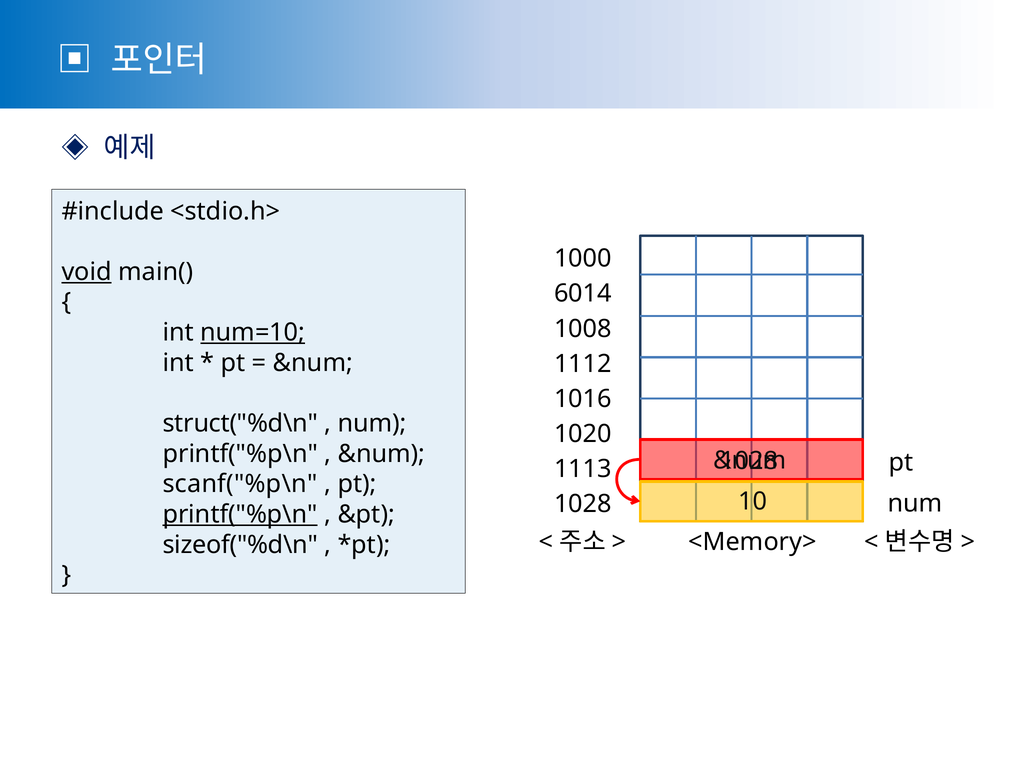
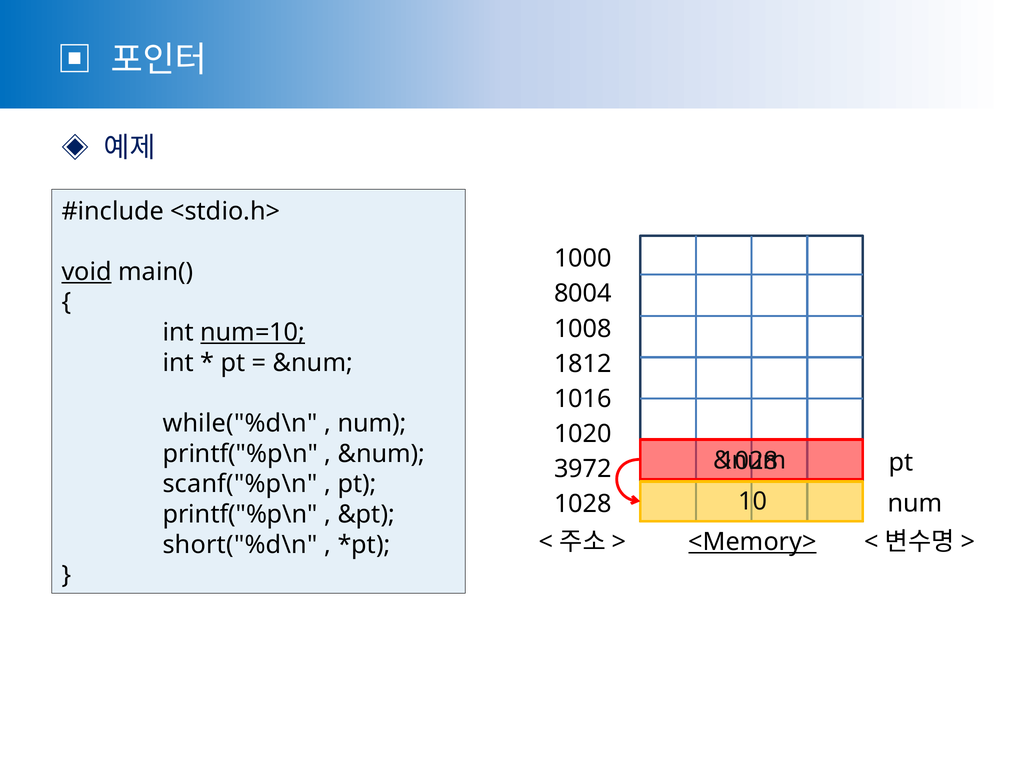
6014: 6014 -> 8004 (583, 293)
1112: 1112 -> 1812 (583, 364)
struct("%d\n: struct("%d\n -> while("%d\n (240, 423)
1113: 1113 -> 3972 (583, 469)
printf("%p\n underline: present -> none (240, 514)
<Memory> underline: none -> present (752, 542)
sizeof("%d\n: sizeof("%d\n -> short("%d\n (240, 544)
